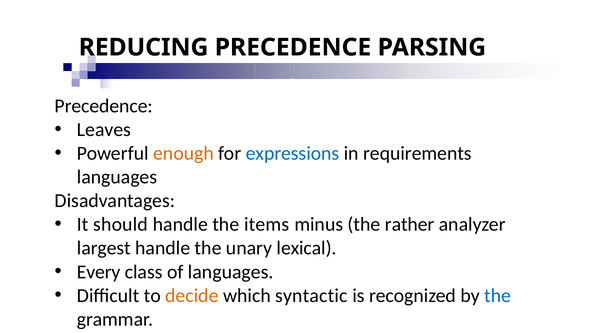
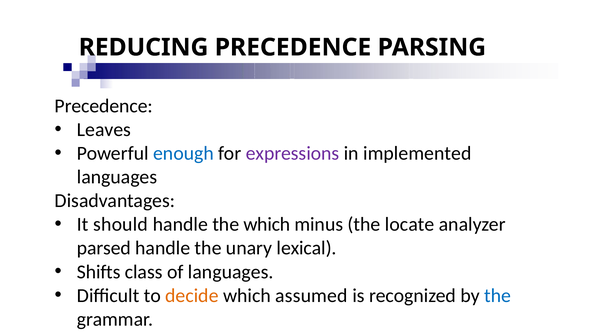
enough colour: orange -> blue (184, 154)
expressions colour: blue -> purple (292, 154)
requirements: requirements -> implemented (417, 154)
the items: items -> which (267, 225)
rather: rather -> locate (410, 225)
largest: largest -> parsed (104, 249)
Every: Every -> Shifts (99, 272)
syntactic: syntactic -> assumed (311, 296)
